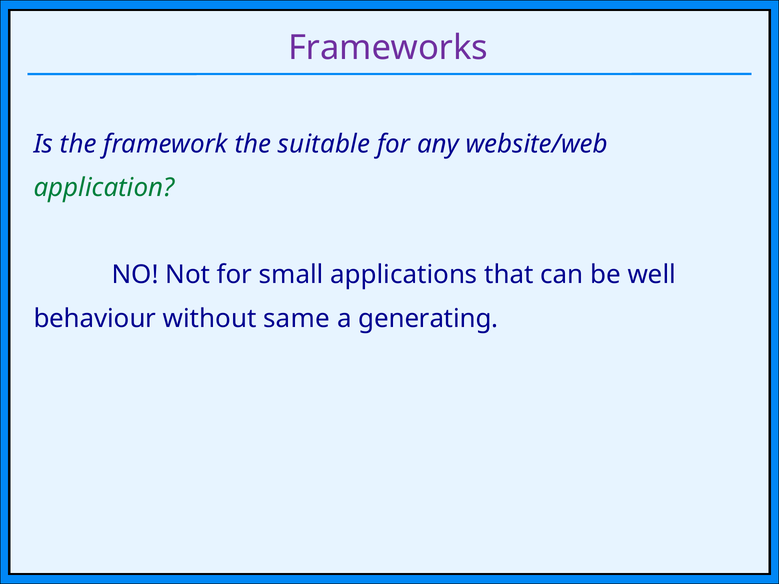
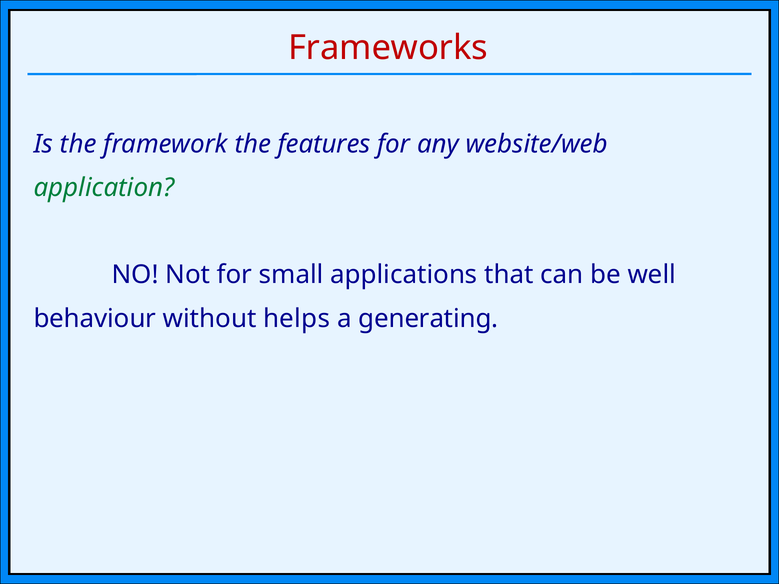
Frameworks colour: purple -> red (388, 48)
suitable: suitable -> features (324, 144)
same: same -> helps (297, 319)
